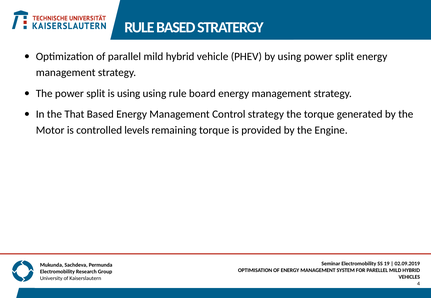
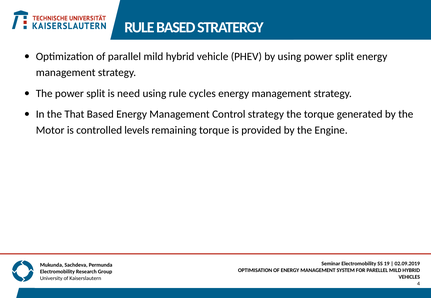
is using: using -> need (129, 93)
board: board -> cycles (202, 93)
